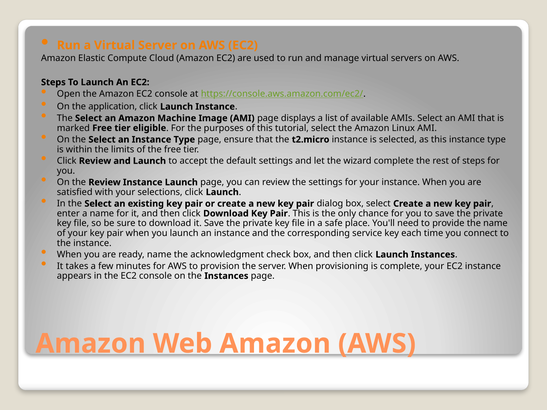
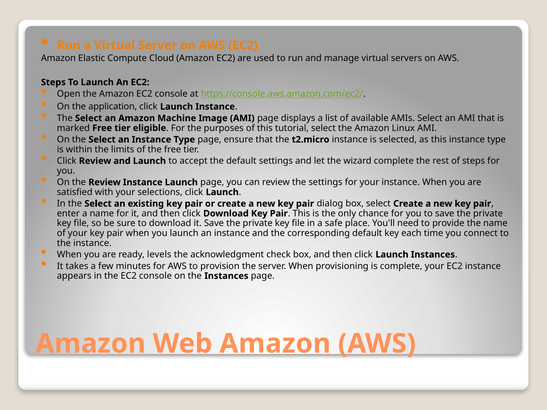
corresponding service: service -> default (367, 233)
ready name: name -> levels (159, 255)
